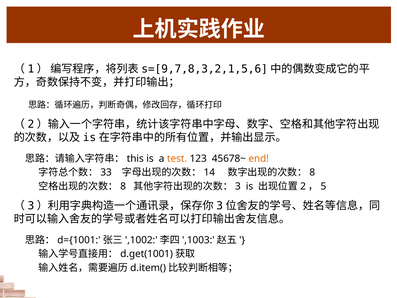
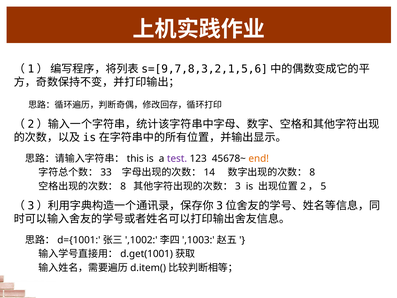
test colour: orange -> purple (177, 158)
